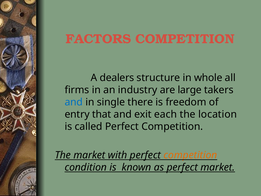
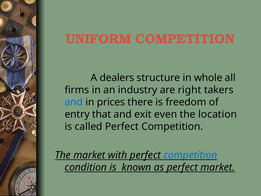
FACTORS: FACTORS -> UNIFORM (98, 39)
large: large -> right (190, 90)
single: single -> prices (111, 102)
each: each -> even (166, 114)
competition colour: orange -> blue (190, 155)
